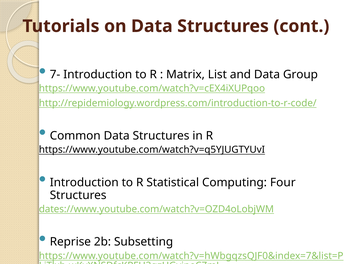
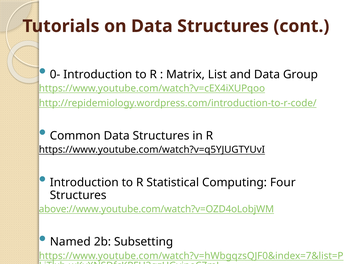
7-: 7- -> 0- (55, 74)
dates://www.youtube.com/watch?v=OZD4oLobjWM: dates://www.youtube.com/watch?v=OZD4oLobjWM -> above://www.youtube.com/watch?v=OZD4oLobjWM (156, 209)
Reprise: Reprise -> Named (70, 242)
